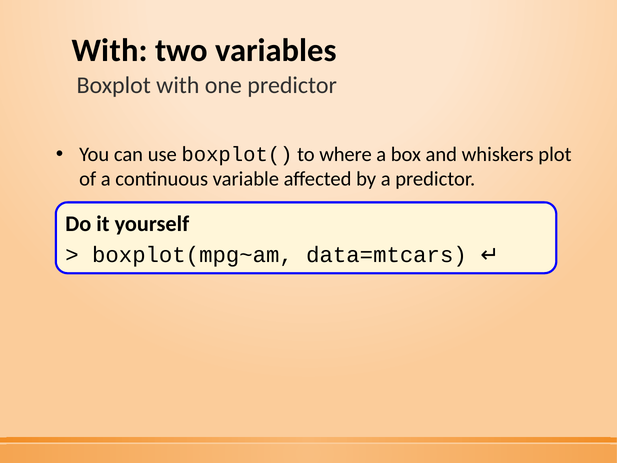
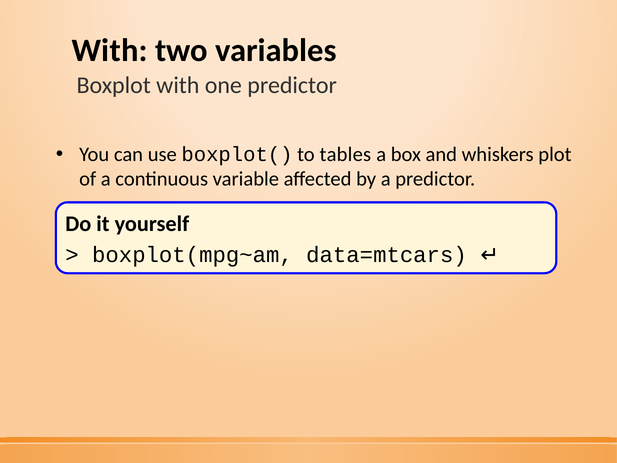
where: where -> tables (345, 154)
